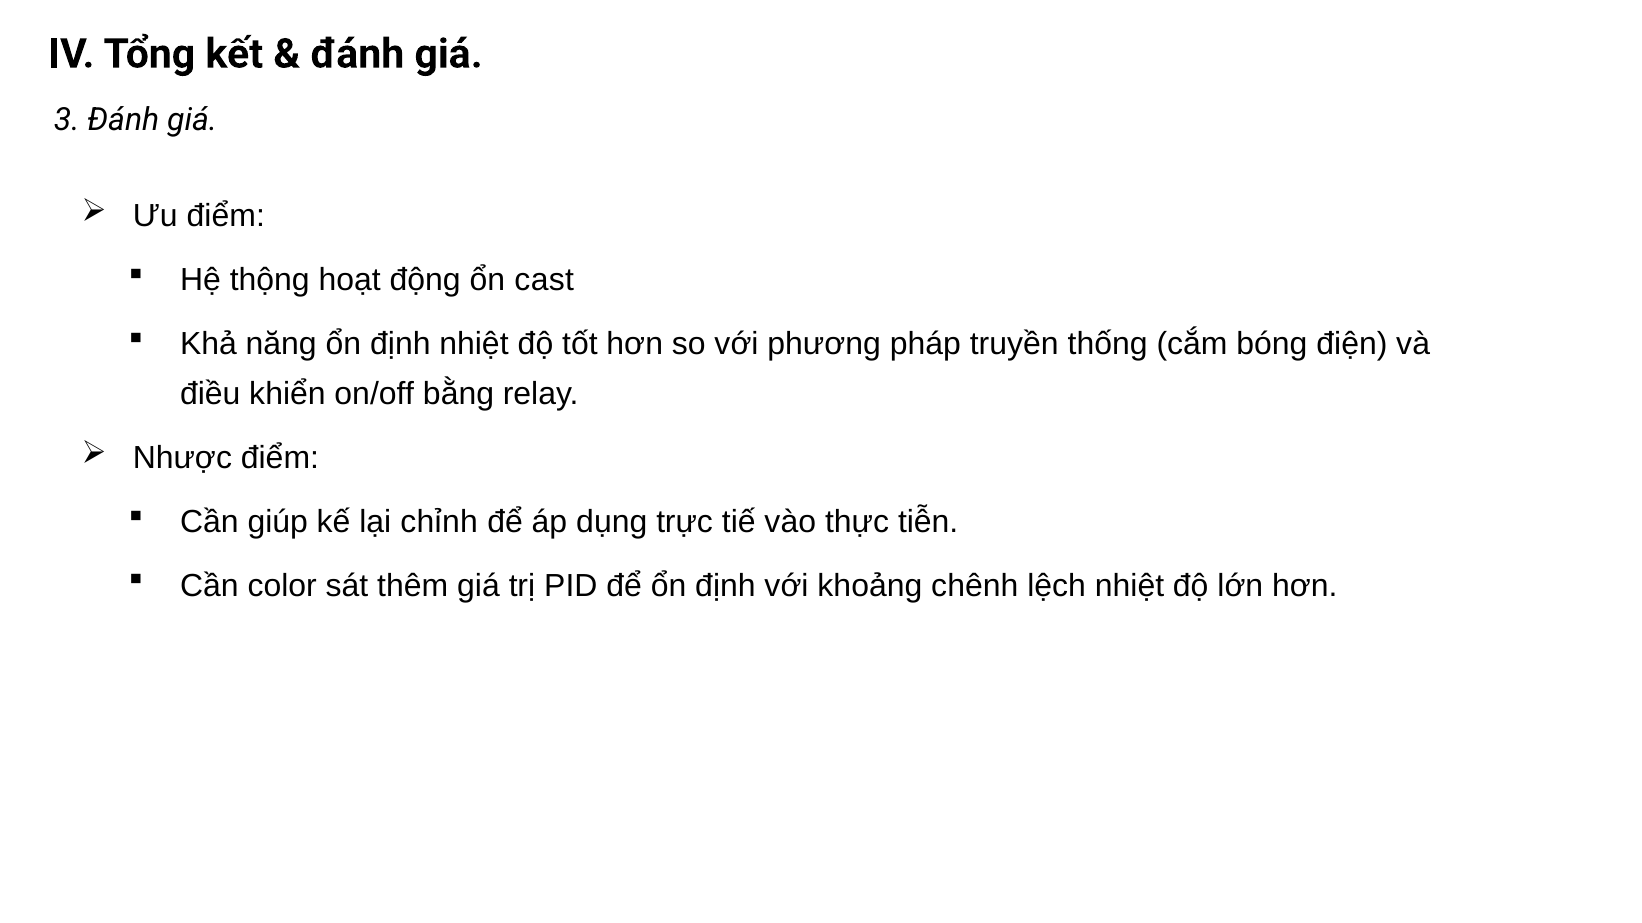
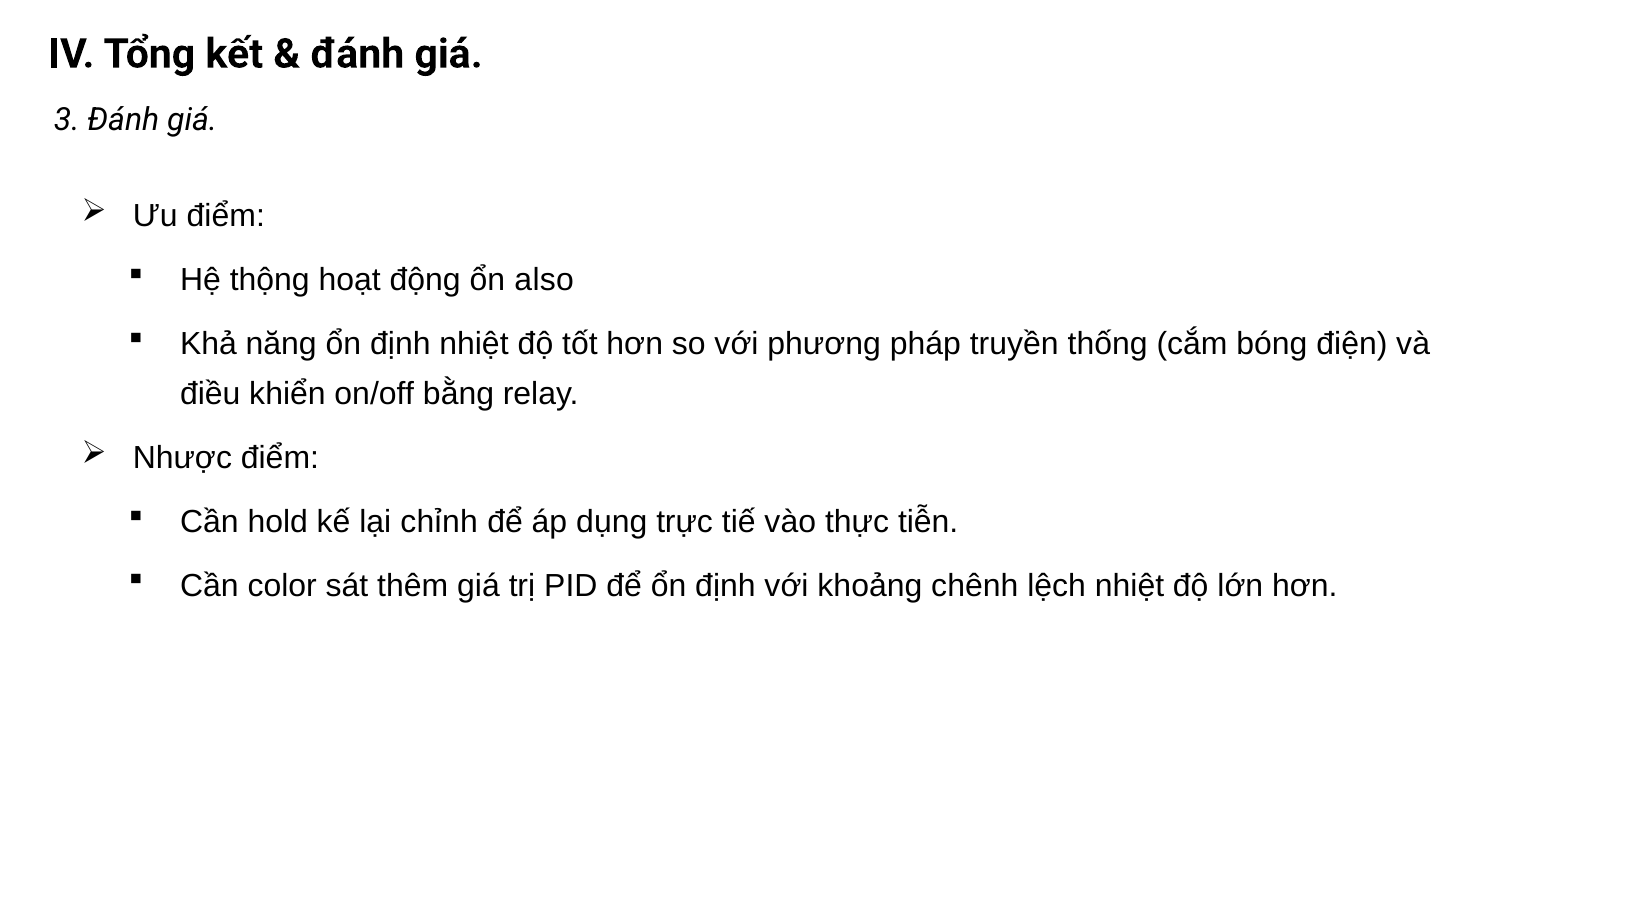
cast: cast -> also (544, 280)
giúp: giúp -> hold (278, 522)
